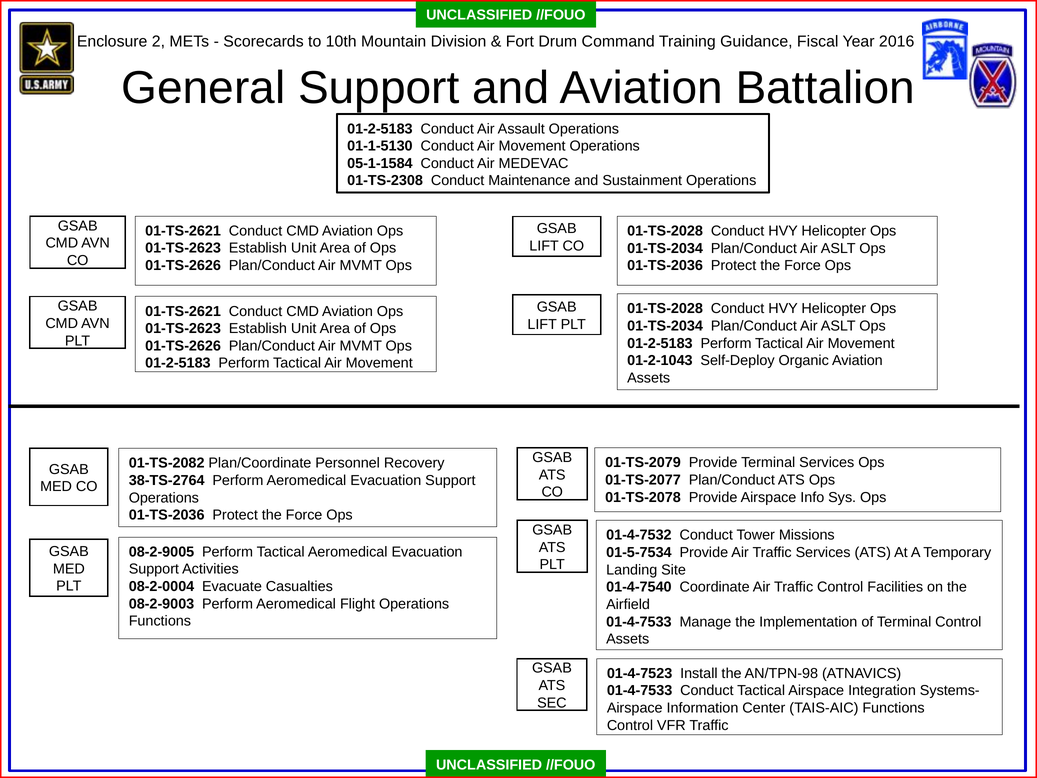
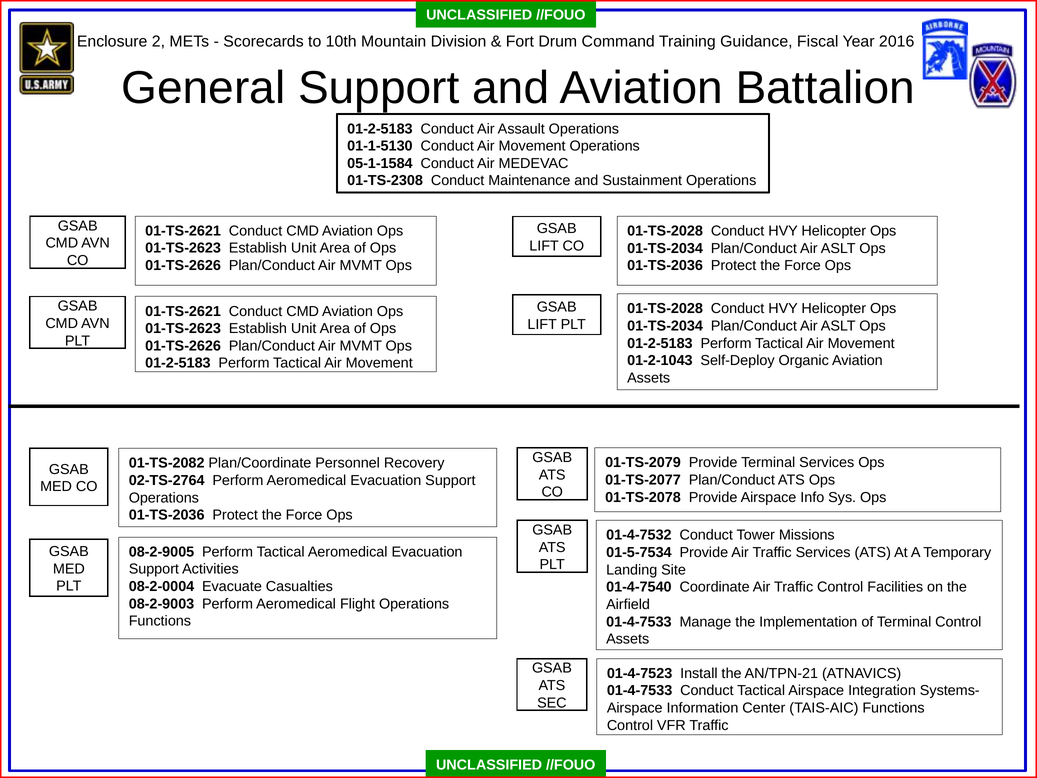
38-TS-2764: 38-TS-2764 -> 02-TS-2764 (167, 480)
AN/TPN-98: AN/TPN-98 -> AN/TPN-21 (781, 673)
